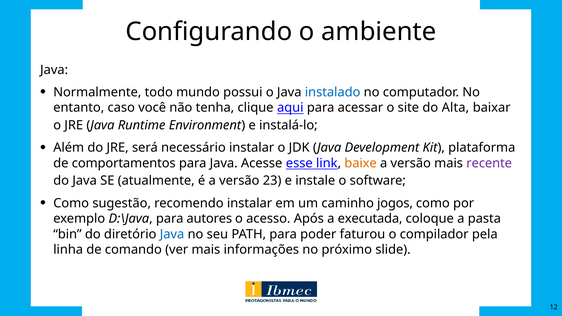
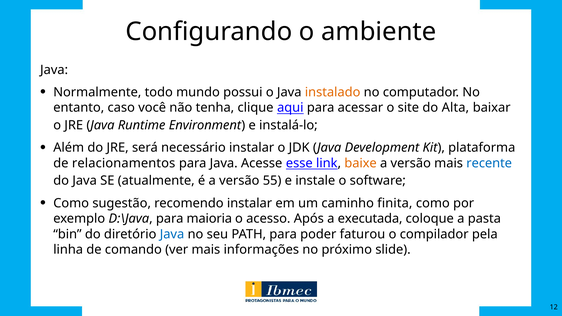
instalado colour: blue -> orange (333, 92)
comportamentos: comportamentos -> relacionamentos (124, 163)
recente colour: purple -> blue (489, 163)
23: 23 -> 55 (272, 181)
jogos: jogos -> finita (395, 203)
autores: autores -> maioria (209, 219)
